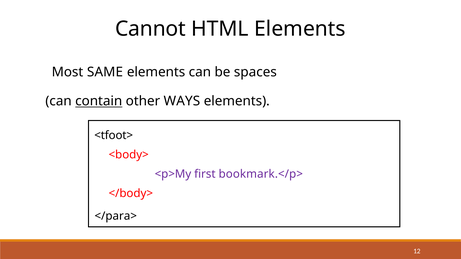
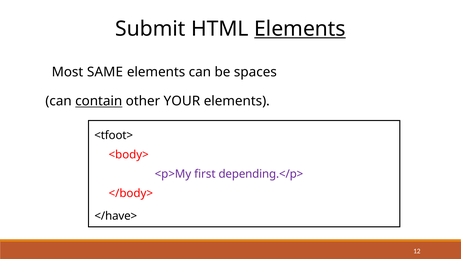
Cannot: Cannot -> Submit (150, 29)
Elements underline: none -> present (300, 29)
WAYS: WAYS -> YOUR (182, 101)
bookmark.</p>: bookmark.</p> -> depending.</p> (261, 174)
</para>: </para> -> </have> (116, 216)
